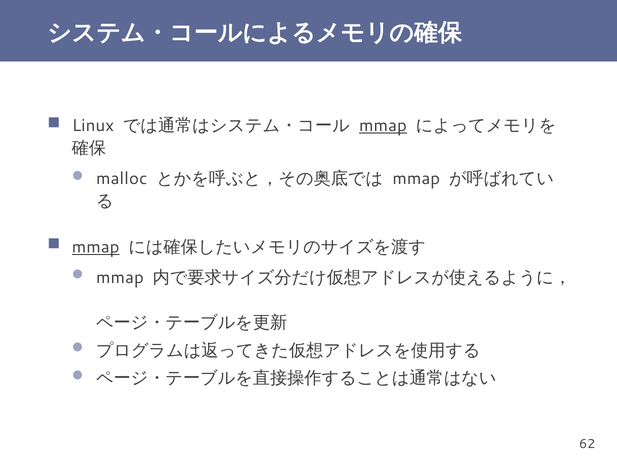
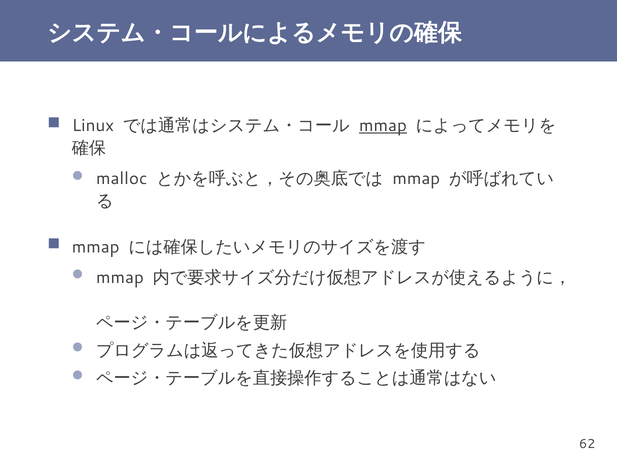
mmap underline: present -> none (96, 247)
